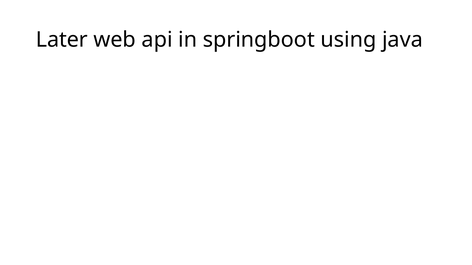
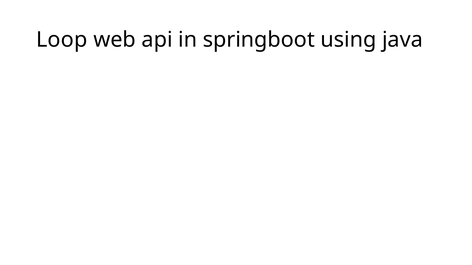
Later: Later -> Loop (62, 40)
